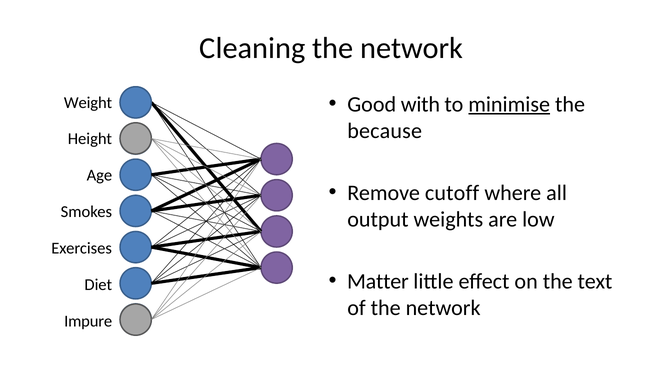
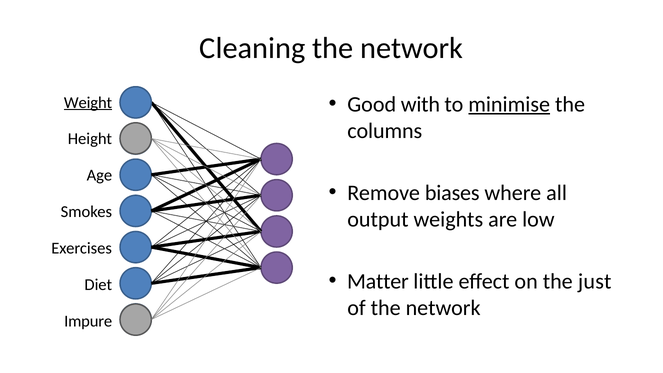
Weight underline: none -> present (88, 103)
because: because -> columns (385, 131)
cutoff: cutoff -> biases (452, 193)
text: text -> just (595, 281)
